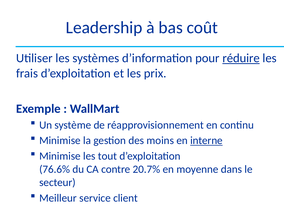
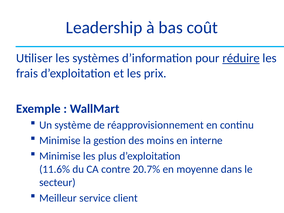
interne underline: present -> none (206, 141)
tout: tout -> plus (107, 156)
76.6%: 76.6% -> 11.6% (55, 169)
